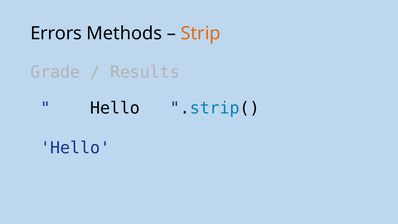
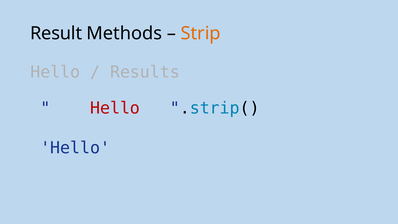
Errors: Errors -> Result (56, 33)
Grade: Grade -> Hello (55, 72)
Hello colour: black -> red (115, 108)
